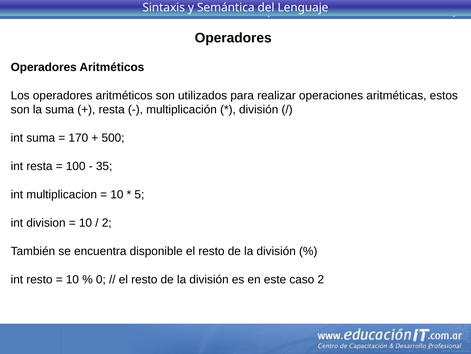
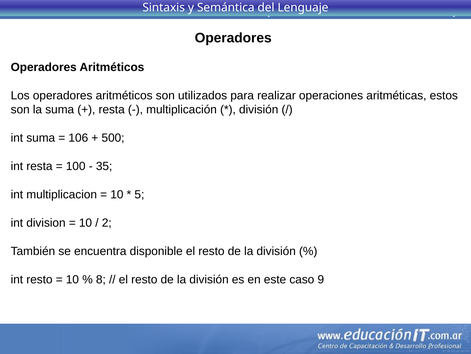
170: 170 -> 106 (78, 138)
0: 0 -> 8 (101, 279)
caso 2: 2 -> 9 (321, 279)
